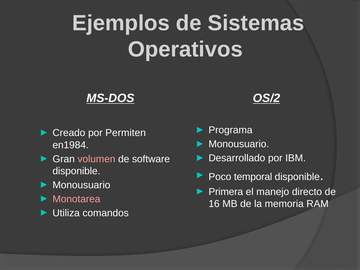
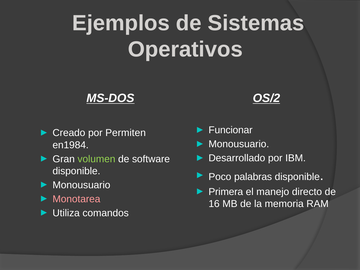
Programa: Programa -> Funcionar (231, 130)
volumen colour: pink -> light green (96, 159)
temporal: temporal -> palabras (253, 177)
